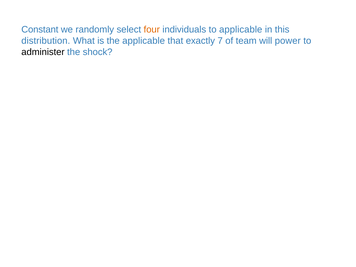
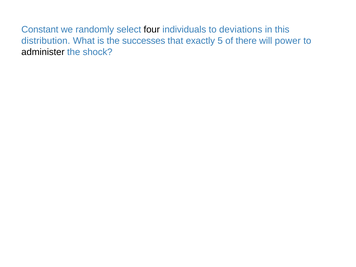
four colour: orange -> black (152, 30)
to applicable: applicable -> deviations (241, 30)
the applicable: applicable -> successes (144, 41)
7: 7 -> 5 (220, 41)
team: team -> there (246, 41)
